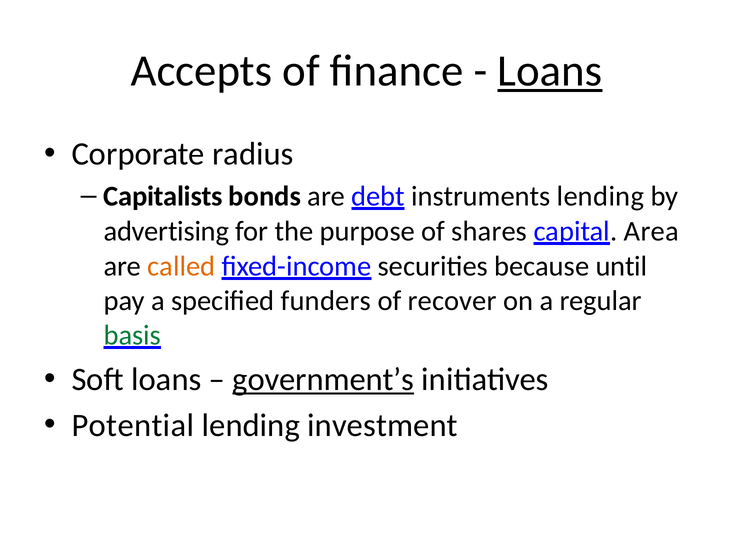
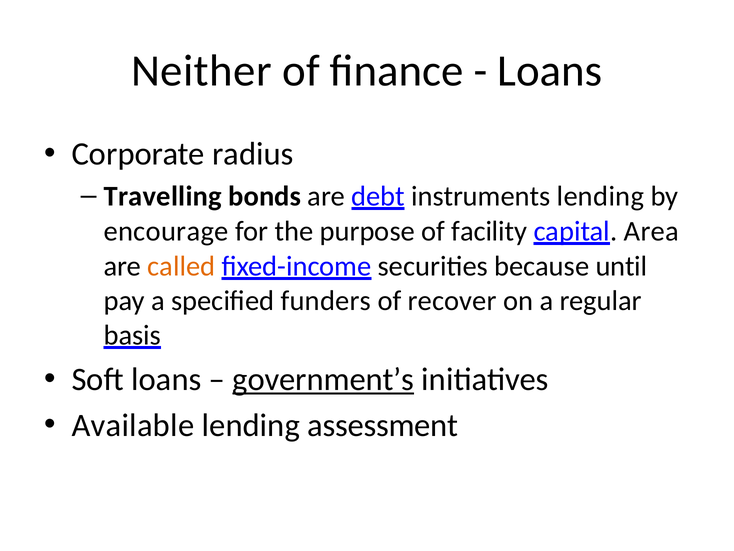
Accepts: Accepts -> Neither (201, 71)
Loans underline: present -> none (550, 71)
Capitalists: Capitalists -> Travelling (163, 196)
advertising: advertising -> encourage (166, 231)
shares: shares -> facility (489, 231)
basis colour: green -> black (132, 335)
Potential: Potential -> Available (133, 425)
investment: investment -> assessment (383, 425)
